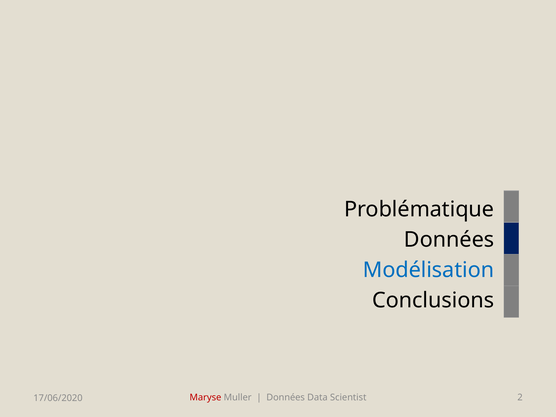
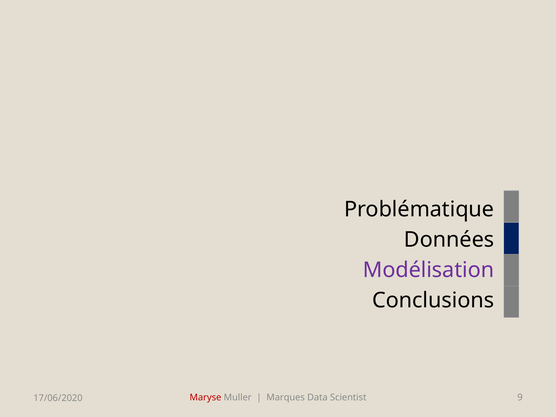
Modélisation colour: blue -> purple (428, 270)
Données: Données -> Marques (286, 397)
2: 2 -> 9 (520, 397)
